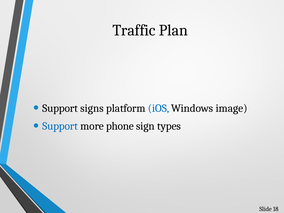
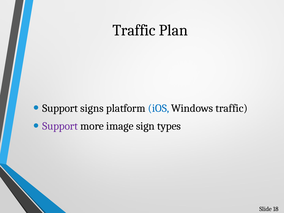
Windows image: image -> traffic (232, 108)
Support colour: blue -> purple (60, 126)
phone: phone -> image (120, 126)
